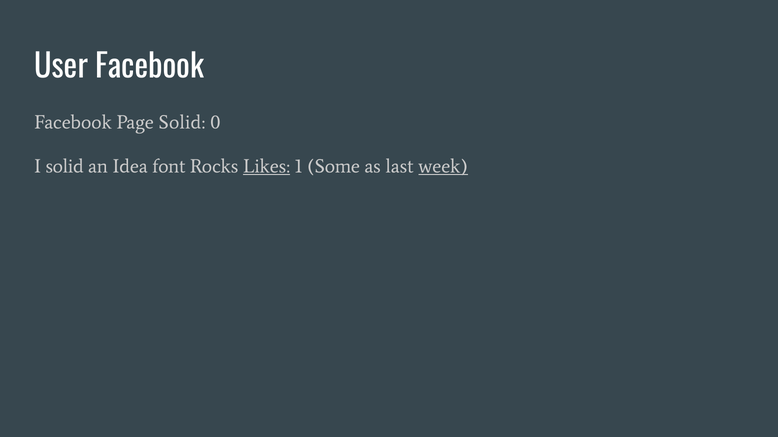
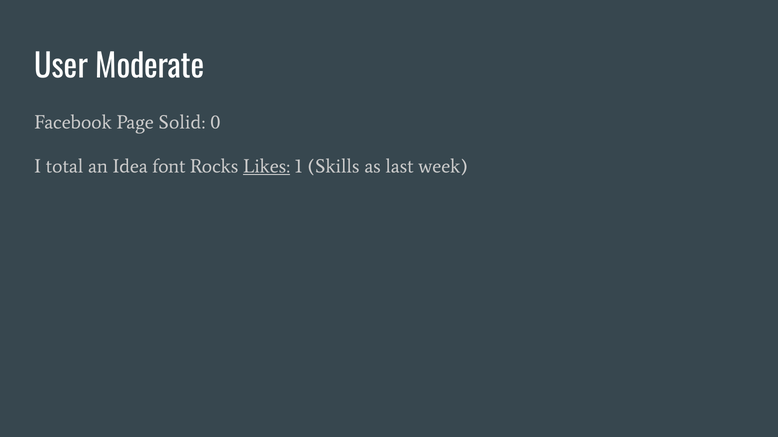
User Facebook: Facebook -> Moderate (150, 67)
I solid: solid -> total (64, 166)
Some: Some -> Skills (333, 166)
week underline: present -> none (443, 166)
